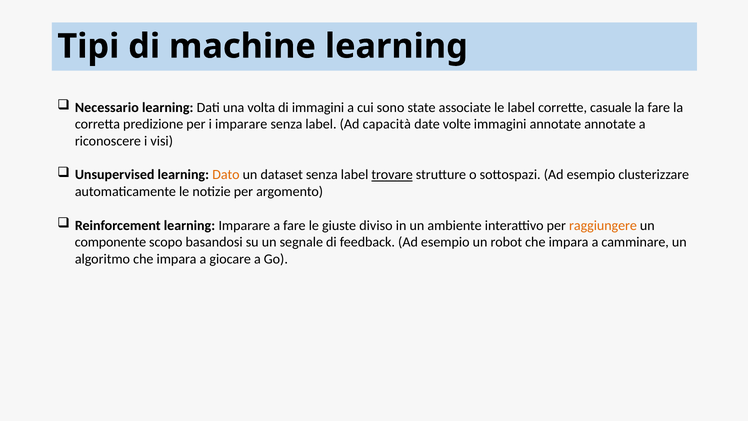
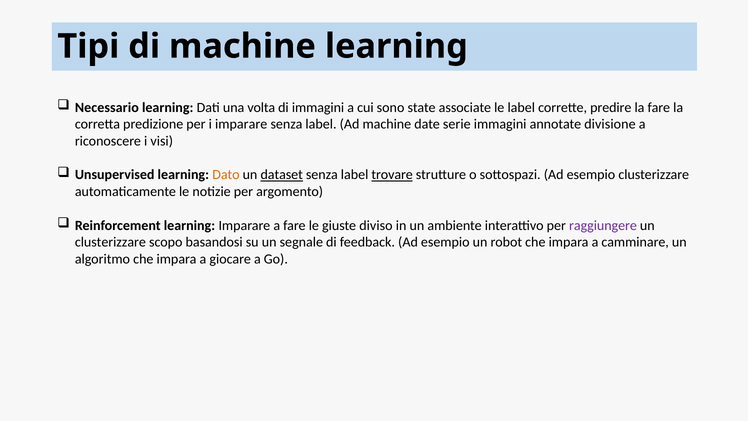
casuale: casuale -> predire (611, 107)
Ad capacità: capacità -> machine (387, 124)
volte: volte -> serie (457, 124)
annotate annotate: annotate -> divisione (610, 124)
dataset underline: none -> present (282, 175)
raggiungere colour: orange -> purple (603, 225)
componente: componente -> clusterizzare (110, 242)
